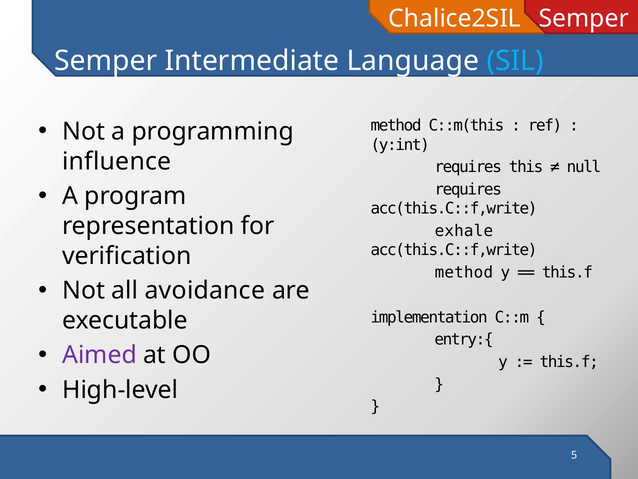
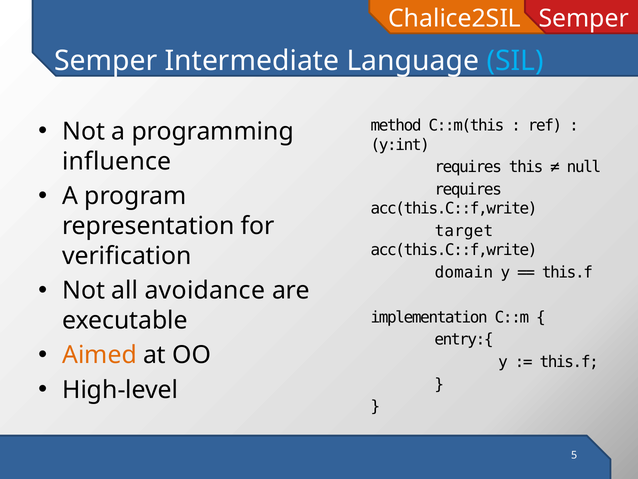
exhale: exhale -> target (464, 231)
method: method -> domain (464, 272)
Aimed colour: purple -> orange (100, 355)
